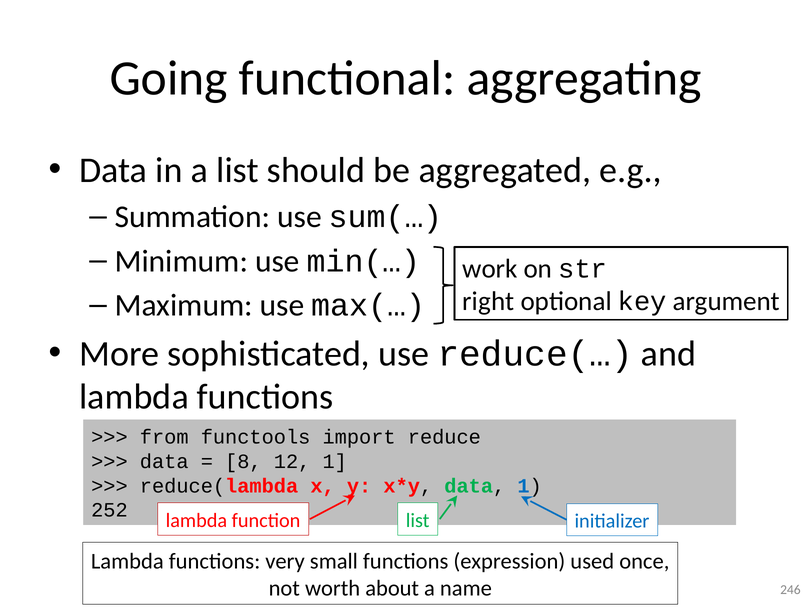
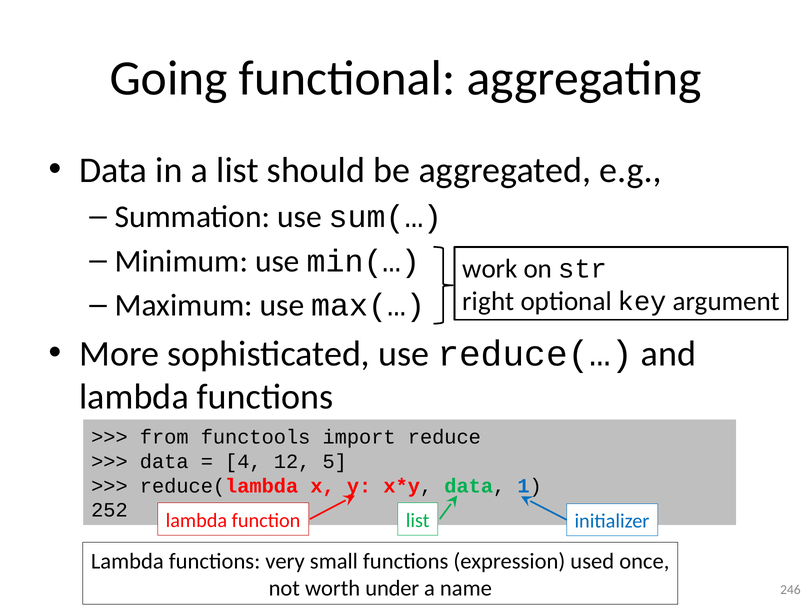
8: 8 -> 4 (243, 462)
12 1: 1 -> 5 (335, 462)
about: about -> under (392, 588)
